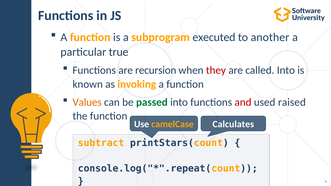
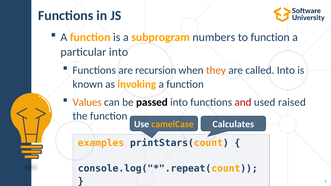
executed: executed -> numbers (214, 37)
to another: another -> function (270, 37)
particular true: true -> into (119, 52)
they colour: red -> orange (216, 70)
passed colour: green -> black (152, 102)
subtract: subtract -> examples (101, 143)
